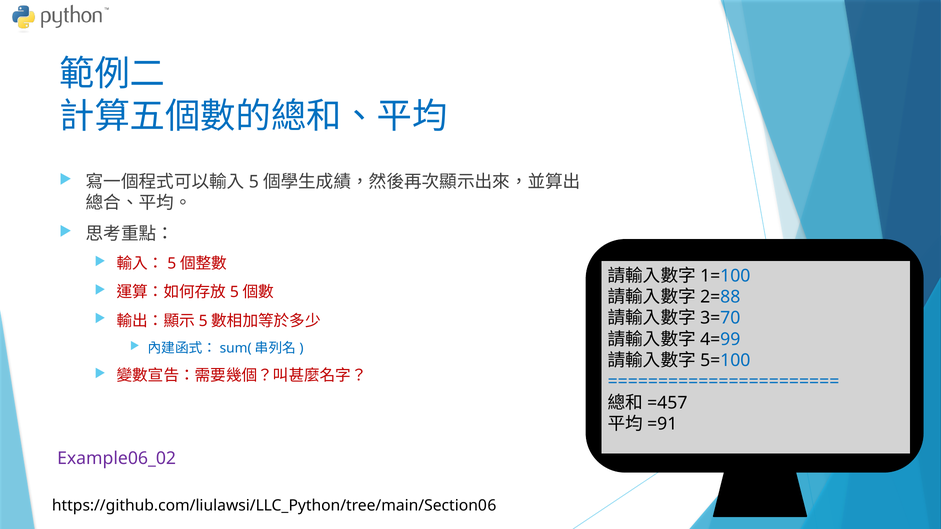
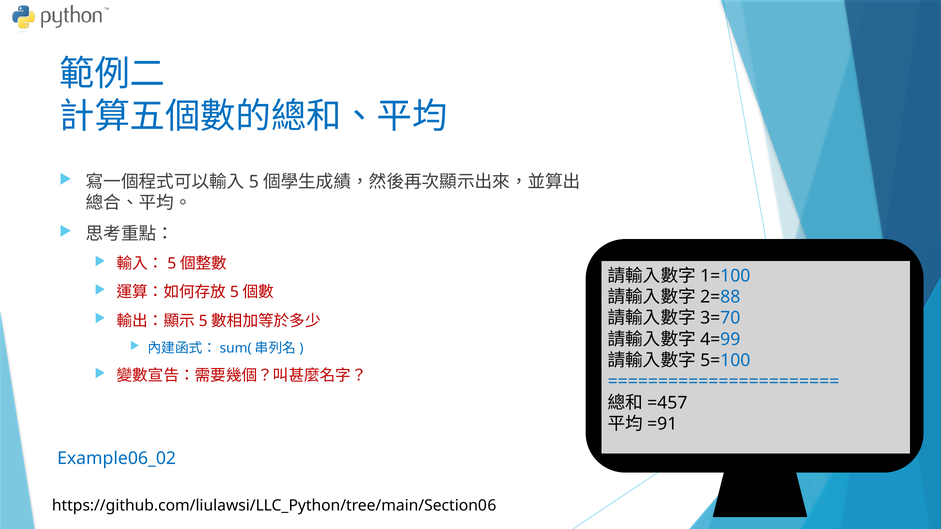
Example06_02 colour: purple -> blue (117, 459)
